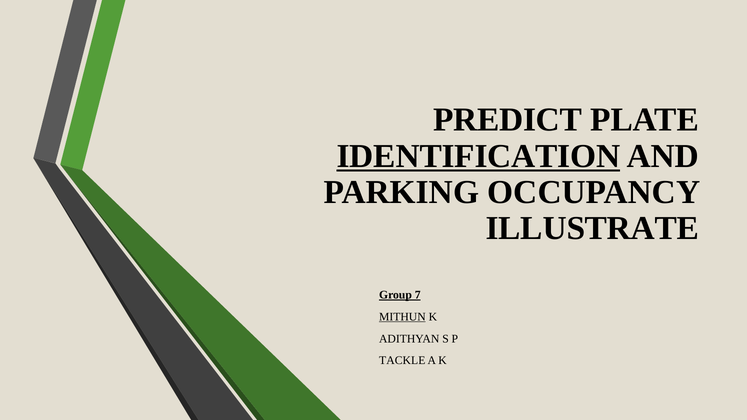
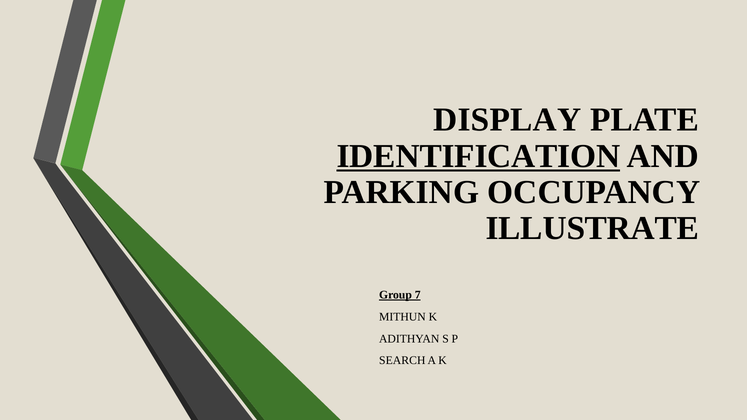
PREDICT: PREDICT -> DISPLAY (507, 120)
MITHUN underline: present -> none (402, 317)
TACKLE: TACKLE -> SEARCH (402, 361)
